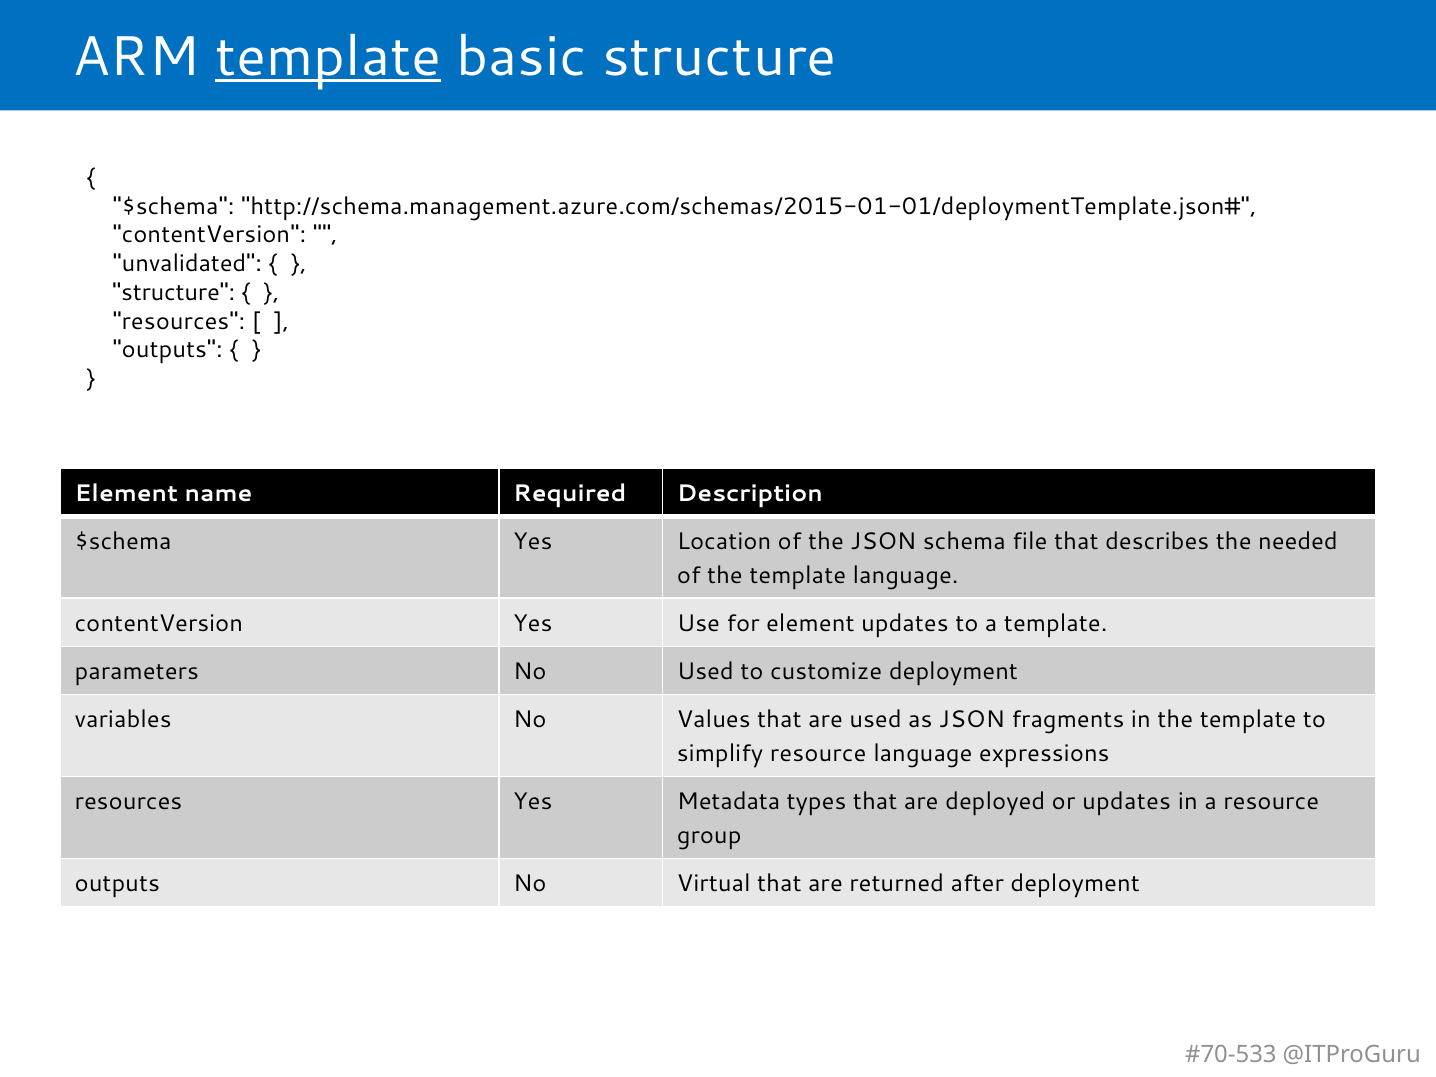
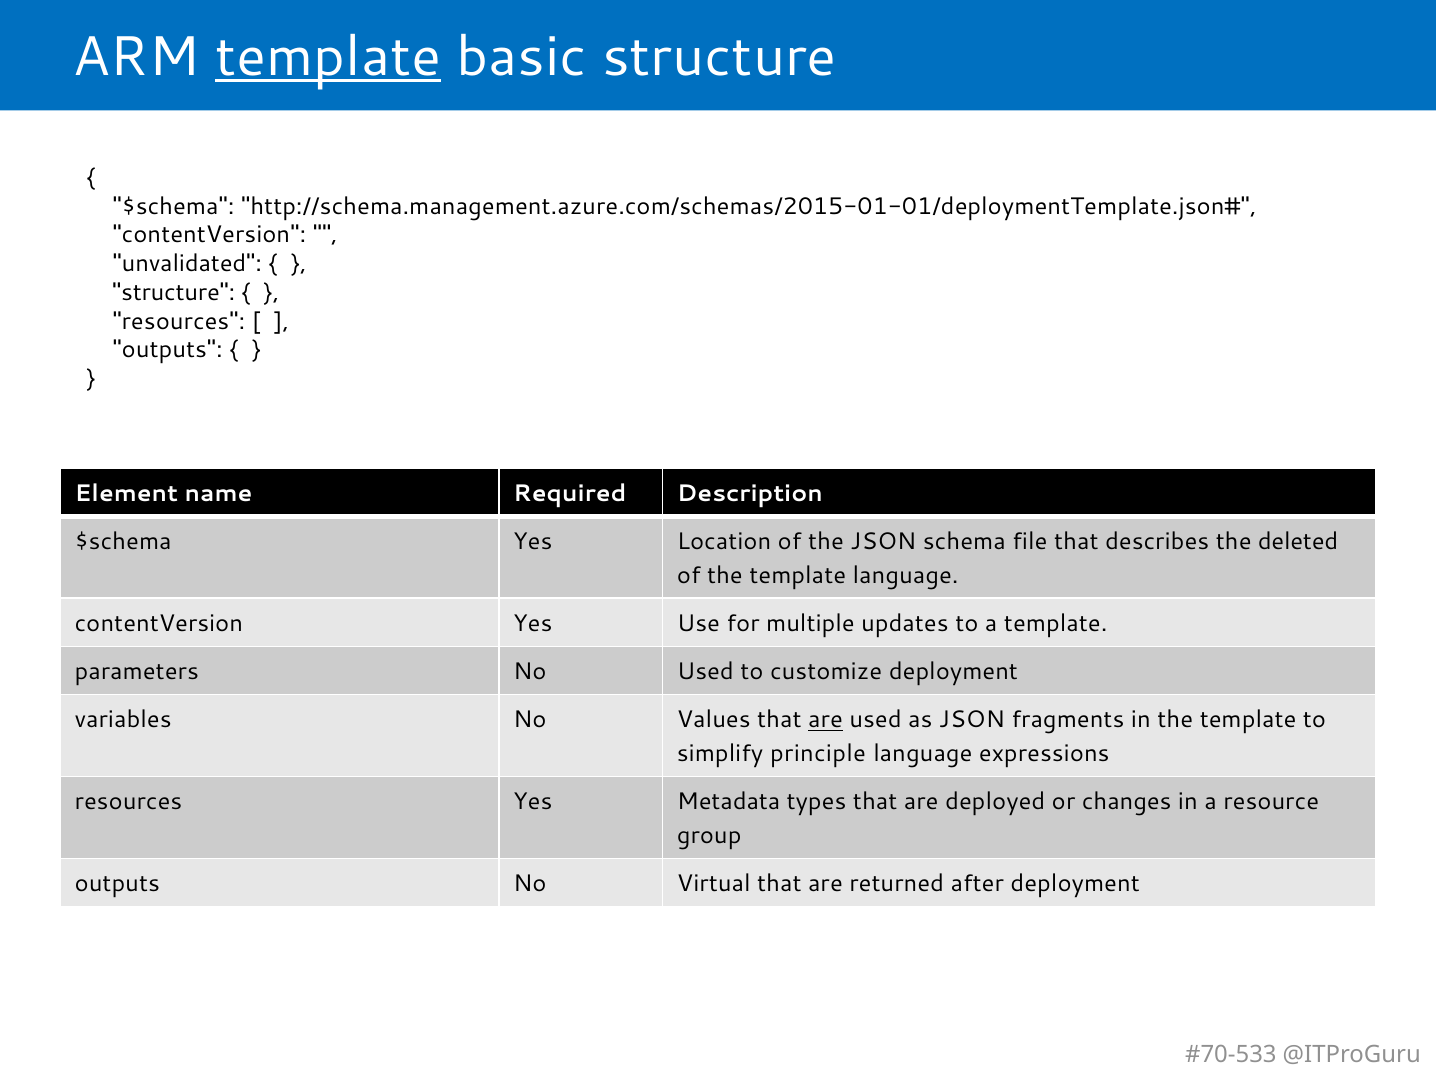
needed: needed -> deleted (1298, 542)
for element: element -> multiple (810, 624)
are underline: none -> present (825, 720)
simplify resource: resource -> principle (818, 754)
or updates: updates -> changes (1127, 802)
